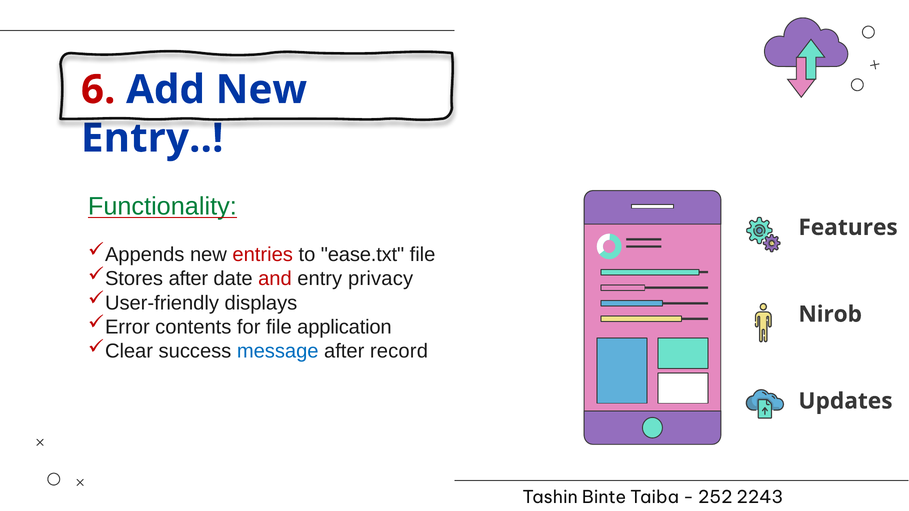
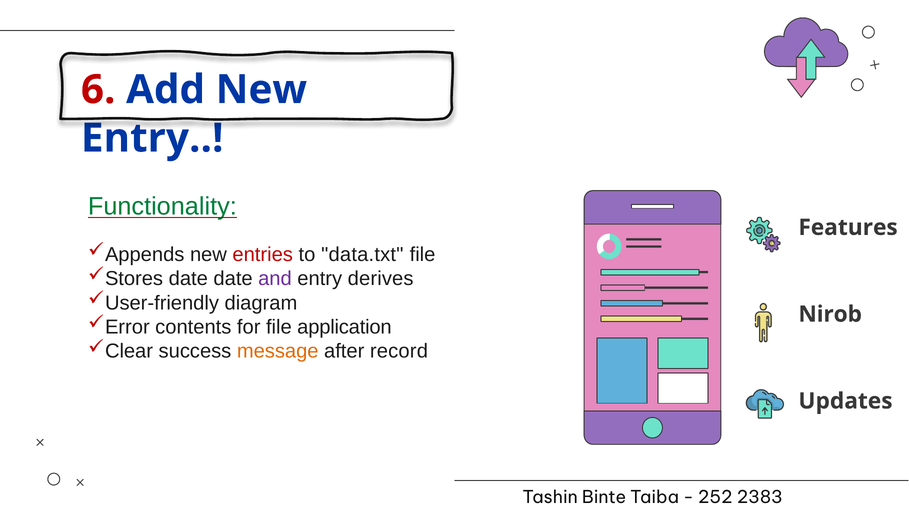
ease.txt: ease.txt -> data.txt (362, 255)
after: after -> date (188, 279)
and colour: red -> purple (275, 279)
privacy: privacy -> derives (381, 279)
displays: displays -> diagram (261, 303)
message colour: blue -> orange (278, 352)
2243: 2243 -> 2383 (760, 498)
